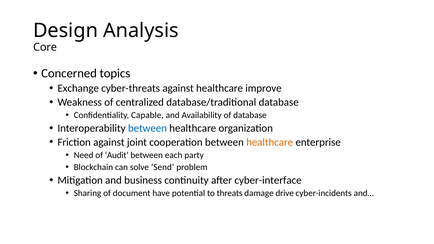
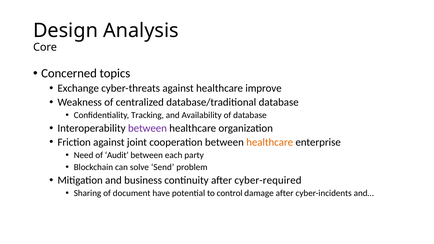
Capable: Capable -> Tracking (147, 115)
between colour: blue -> purple (147, 128)
cyber-interface: cyber-interface -> cyber-required (268, 180)
threats: threats -> control (230, 193)
damage drive: drive -> after (285, 193)
